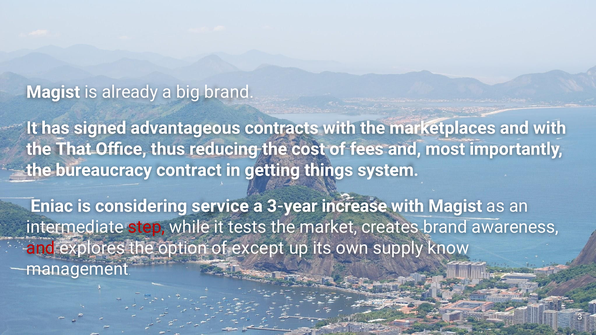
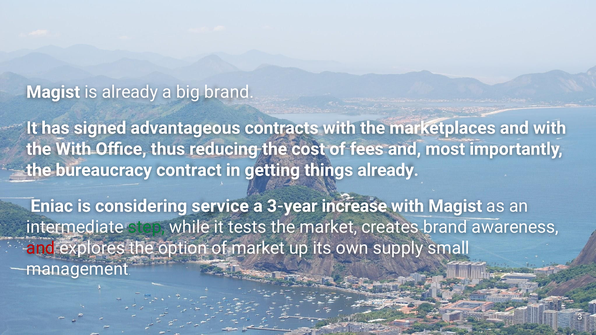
the That: That -> With (73, 149)
things system: system -> already (388, 170)
step colour: red -> green (146, 227)
of except: except -> market (258, 248)
know: know -> small (449, 248)
